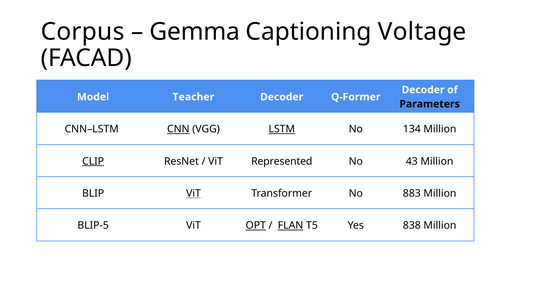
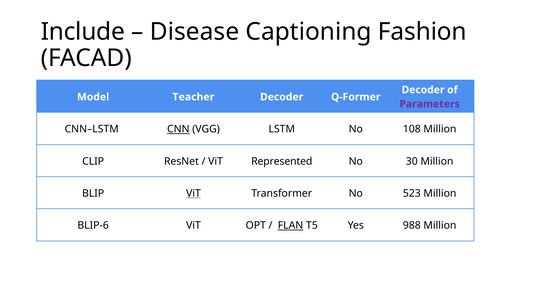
Corpus: Corpus -> Include (83, 32)
Gemma: Gemma -> Disease (194, 32)
Voltage: Voltage -> Fashion (422, 32)
Parameters colour: black -> purple (430, 104)
LSTM underline: present -> none (282, 129)
134: 134 -> 108 (412, 129)
CLIP underline: present -> none (93, 161)
43: 43 -> 30 (412, 161)
883: 883 -> 523 (412, 193)
BLIP-5: BLIP-5 -> BLIP-6 (93, 225)
OPT underline: present -> none (256, 225)
838: 838 -> 988 (412, 225)
